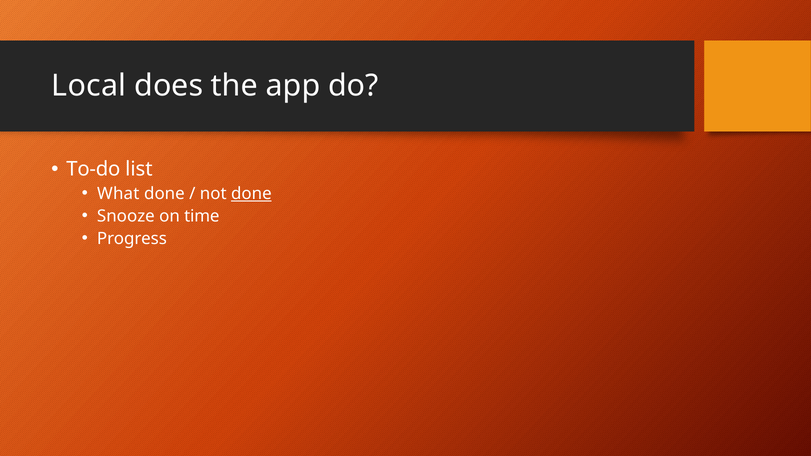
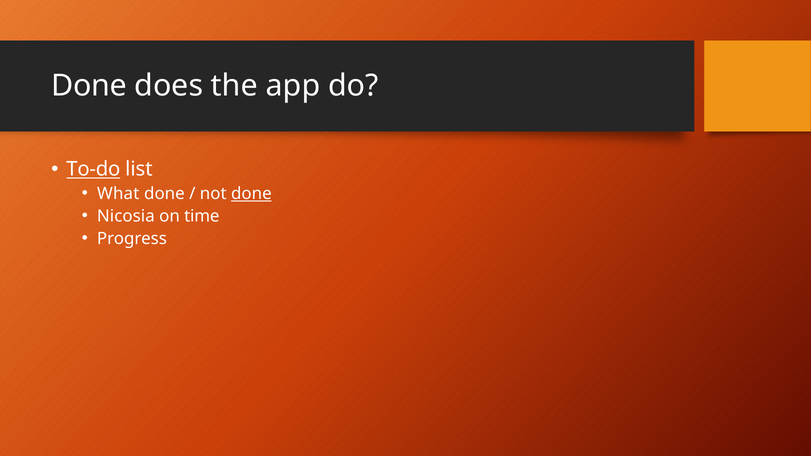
Local: Local -> Done (89, 86)
To-do underline: none -> present (93, 169)
Snooze: Snooze -> Nicosia (126, 216)
